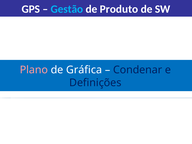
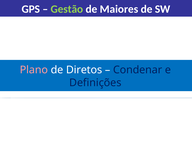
Gestão colour: light blue -> light green (67, 9)
Produto: Produto -> Maiores (119, 9)
Gráfica: Gráfica -> Diretos (84, 70)
